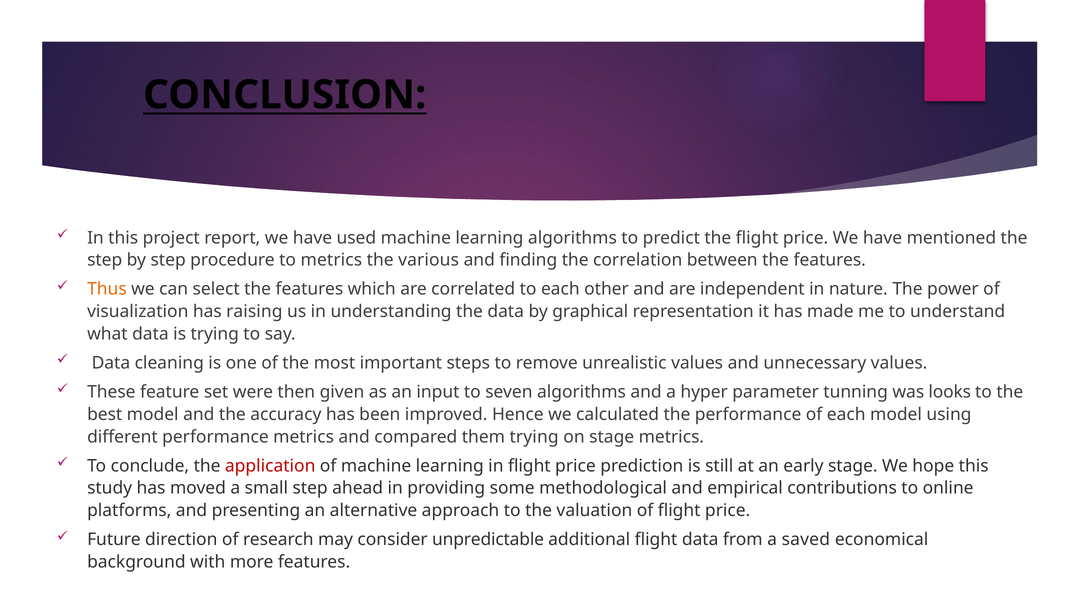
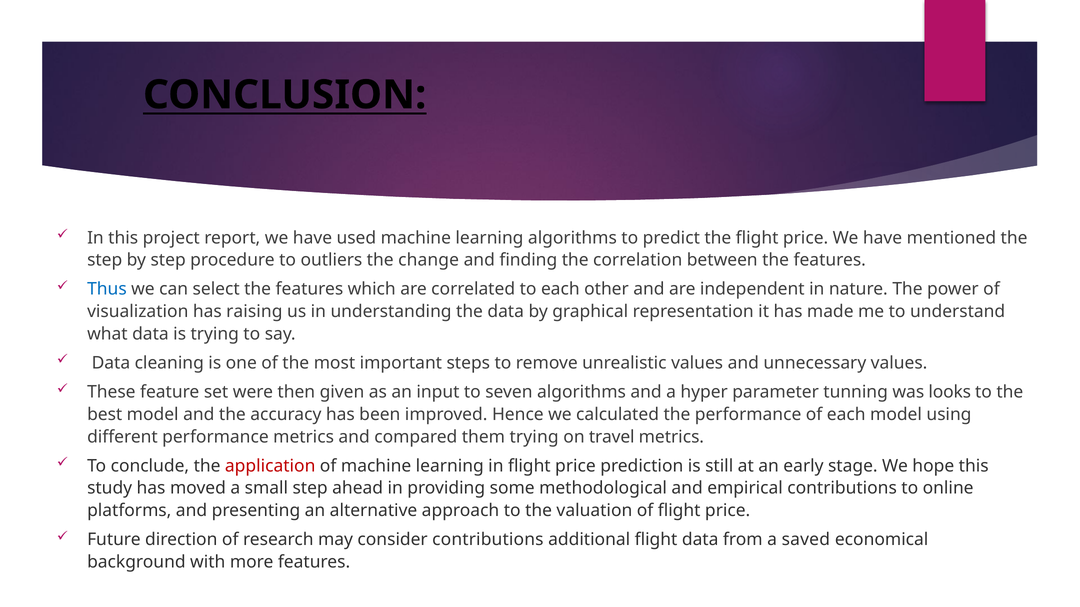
to metrics: metrics -> outliers (331, 260)
various: various -> change (429, 260)
Thus colour: orange -> blue (107, 290)
on stage: stage -> travel (612, 437)
consider unpredictable: unpredictable -> contributions (488, 540)
